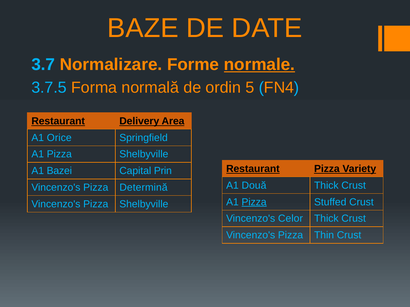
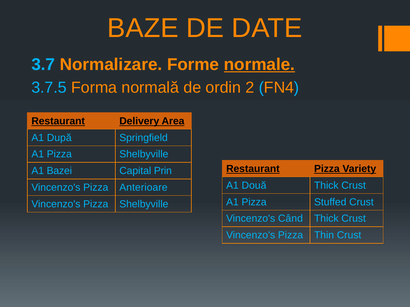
5: 5 -> 2 (250, 88)
Orice: Orice -> După (59, 138)
Determină: Determină -> Anterioare (143, 188)
Pizza underline: present -> none (254, 202)
Celor: Celor -> Când (290, 219)
